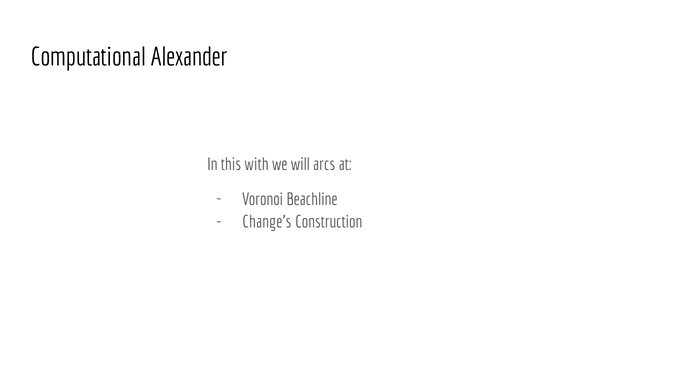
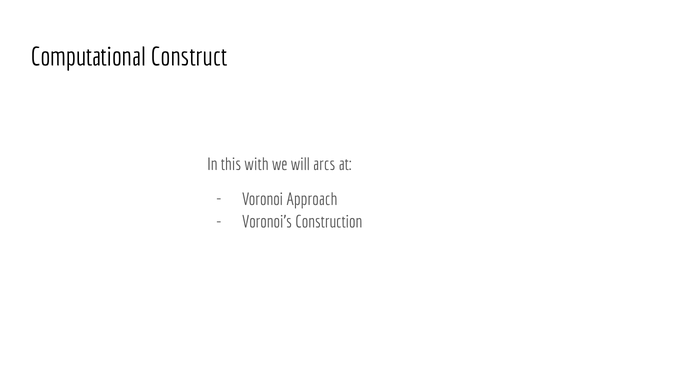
Alexander: Alexander -> Construct (189, 57)
Beachline: Beachline -> Approach (312, 199)
Change’s: Change’s -> Voronoi’s (267, 222)
